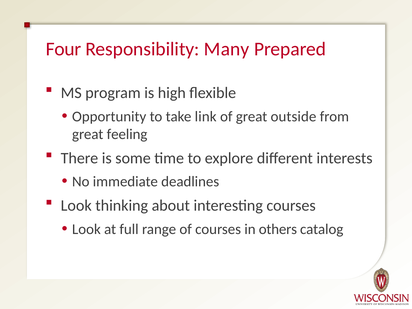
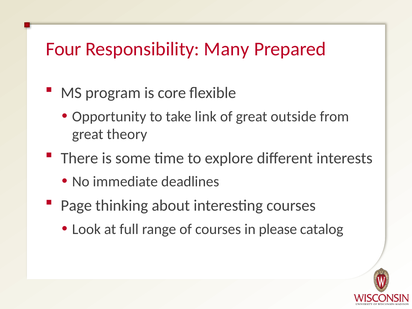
high: high -> core (172, 93)
feeling: feeling -> theory (127, 134)
Look: Look -> Page (76, 206)
others: others -> please (278, 229)
